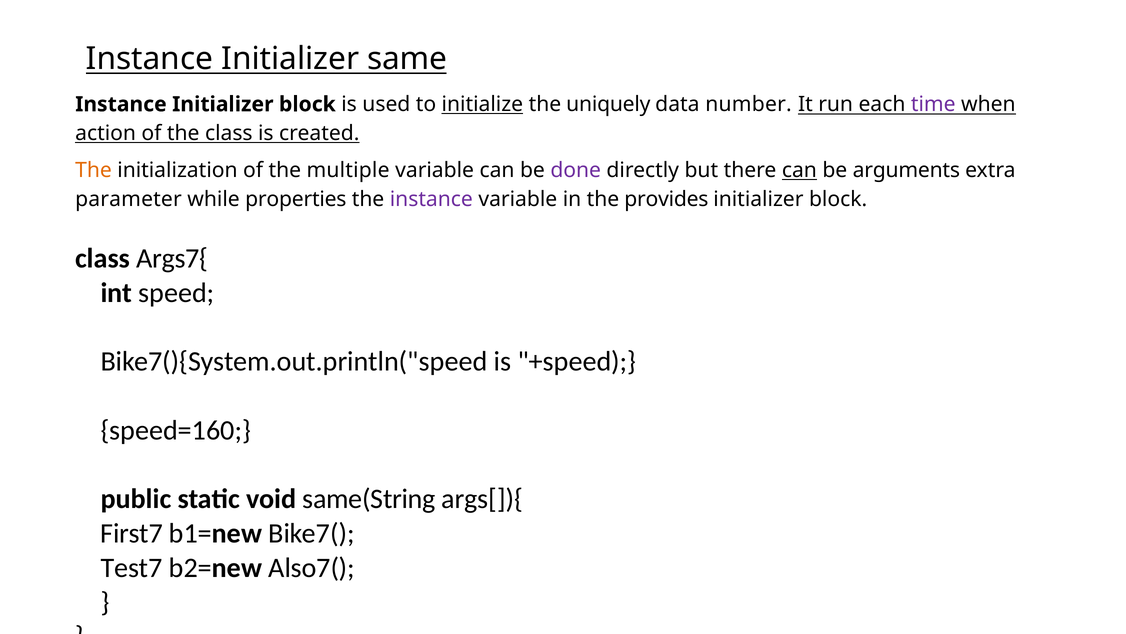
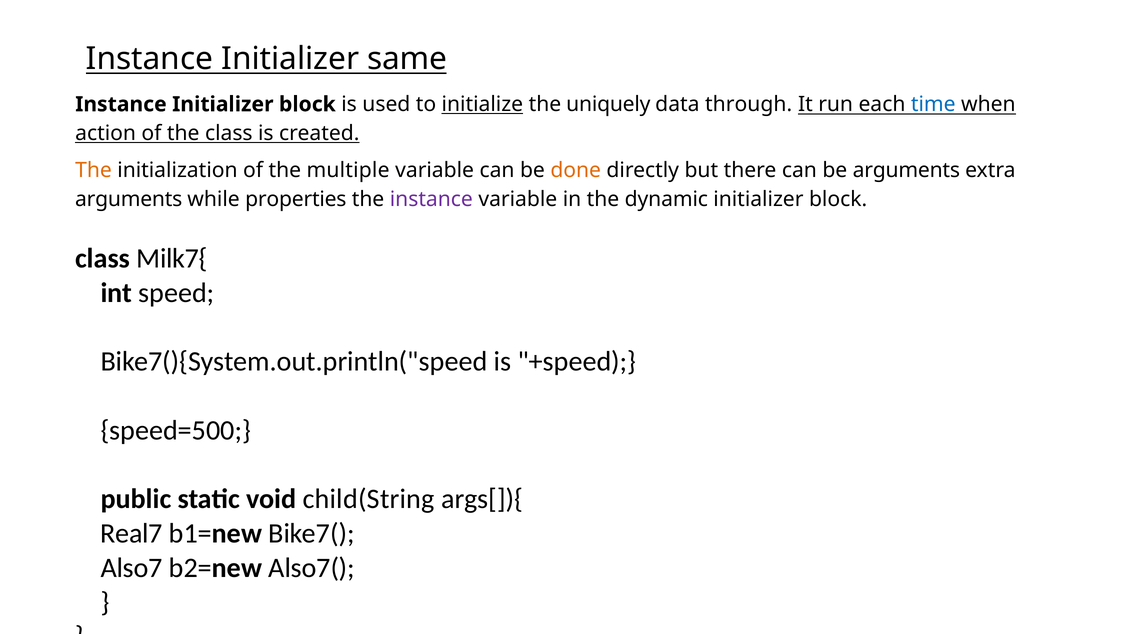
number: number -> through (749, 104)
time colour: purple -> blue (933, 104)
done colour: purple -> orange (576, 170)
can underline: present -> none (799, 170)
parameter: parameter -> arguments (129, 199)
provides: provides -> dynamic (666, 199)
Args7{: Args7{ -> Milk7{ (172, 258)
speed=160: speed=160 -> speed=500 (176, 430)
same(String: same(String -> child(String (369, 499)
First7: First7 -> Real7 (132, 533)
Test7: Test7 -> Also7 (132, 567)
